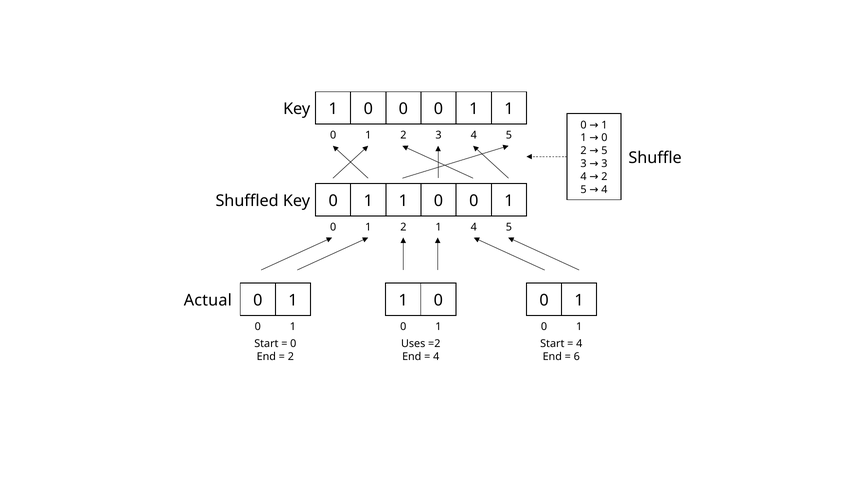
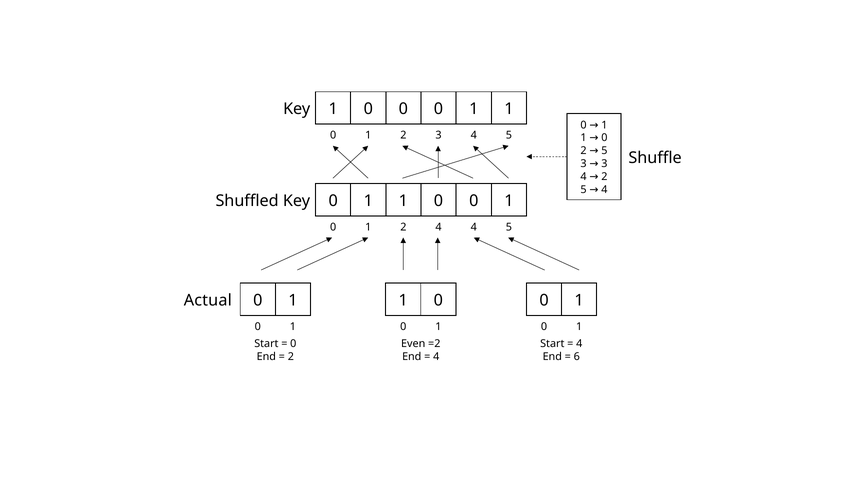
2 1: 1 -> 4 (438, 227)
Uses: Uses -> Even (413, 344)
